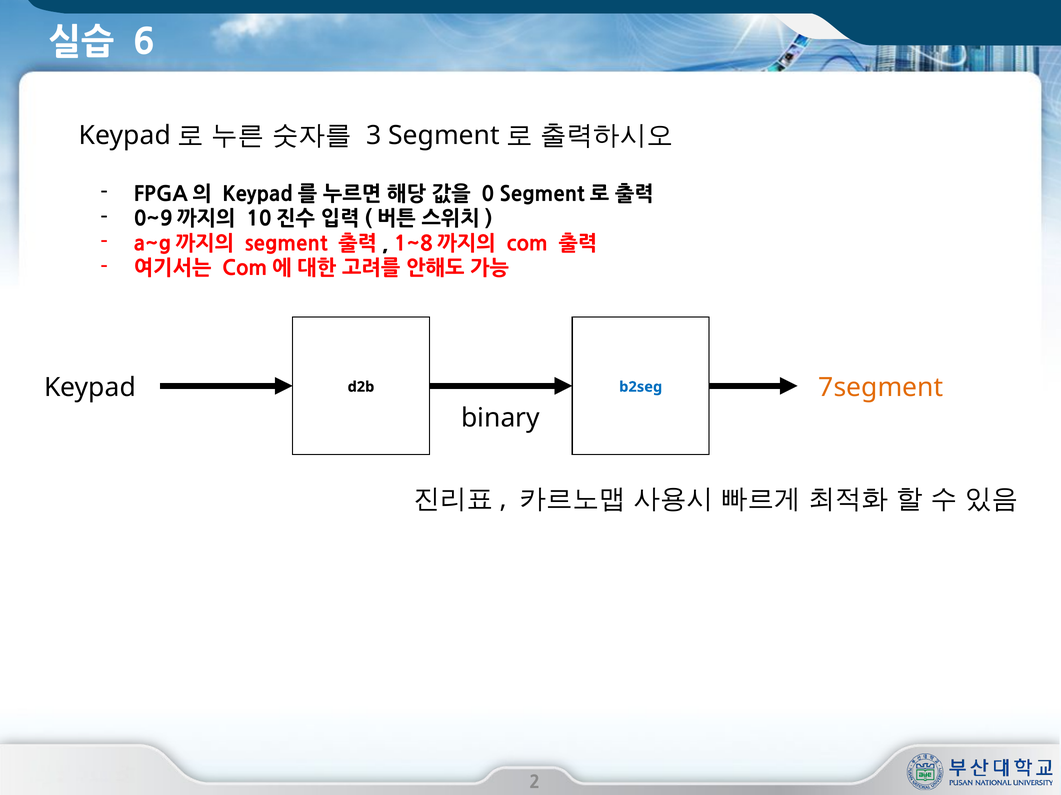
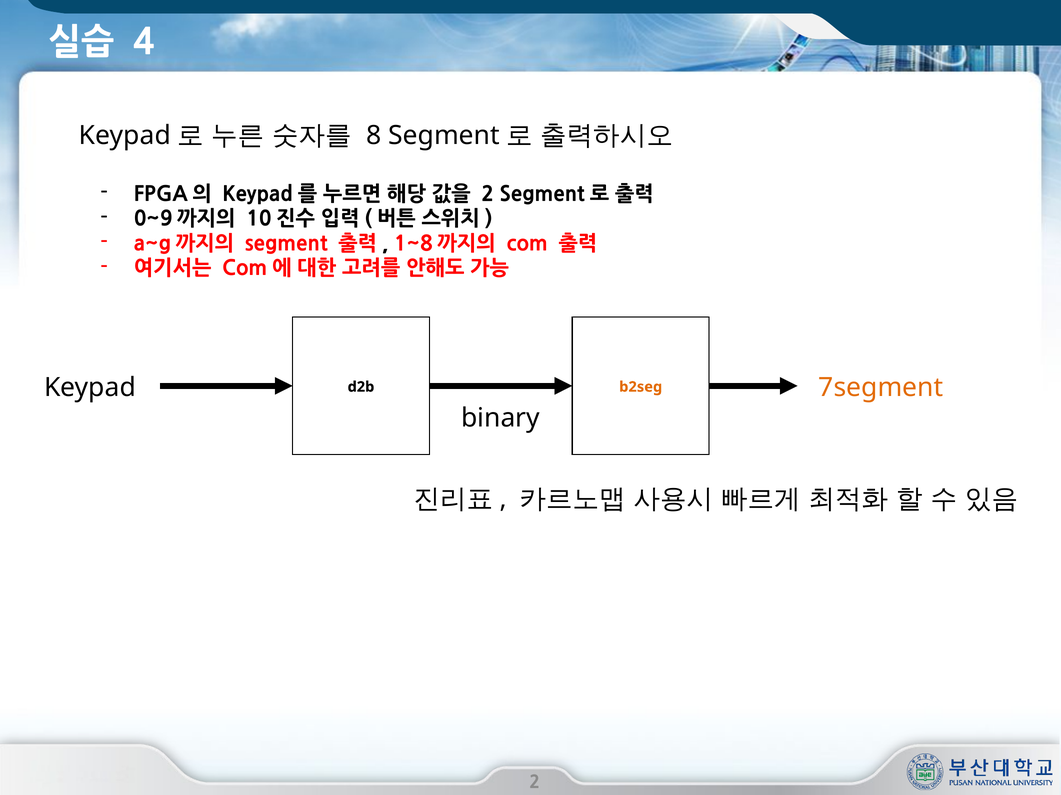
6: 6 -> 4 (144, 43)
3: 3 -> 8 (374, 136)
0: 0 -> 2 (488, 195)
b2seg colour: blue -> orange (641, 387)
